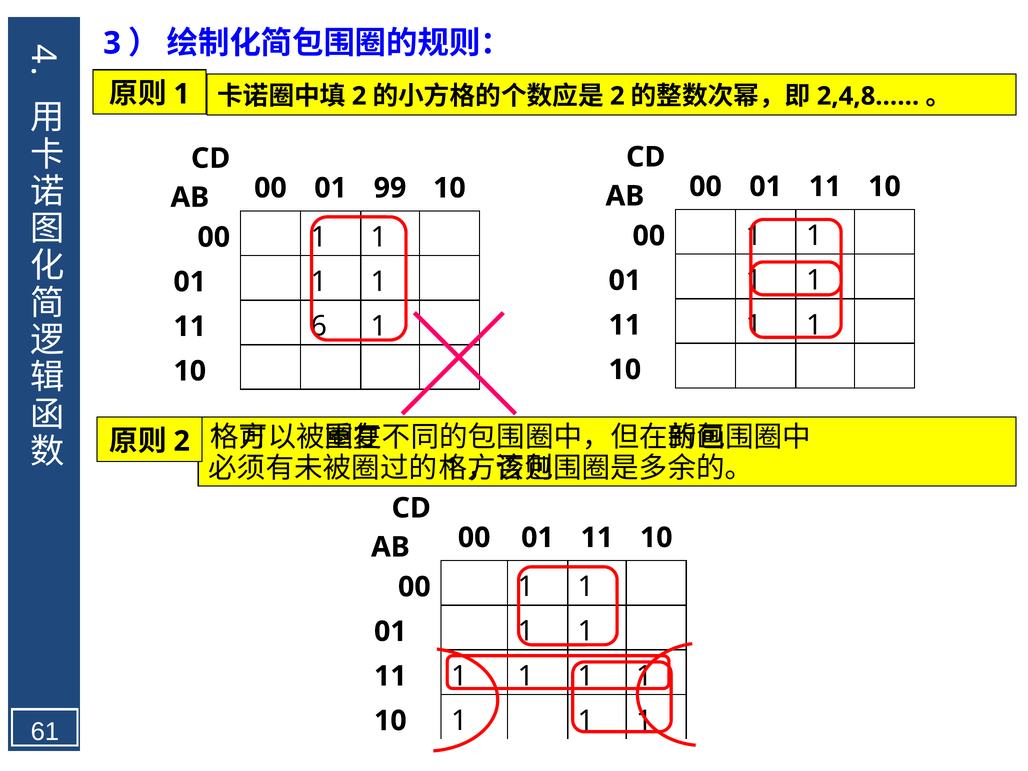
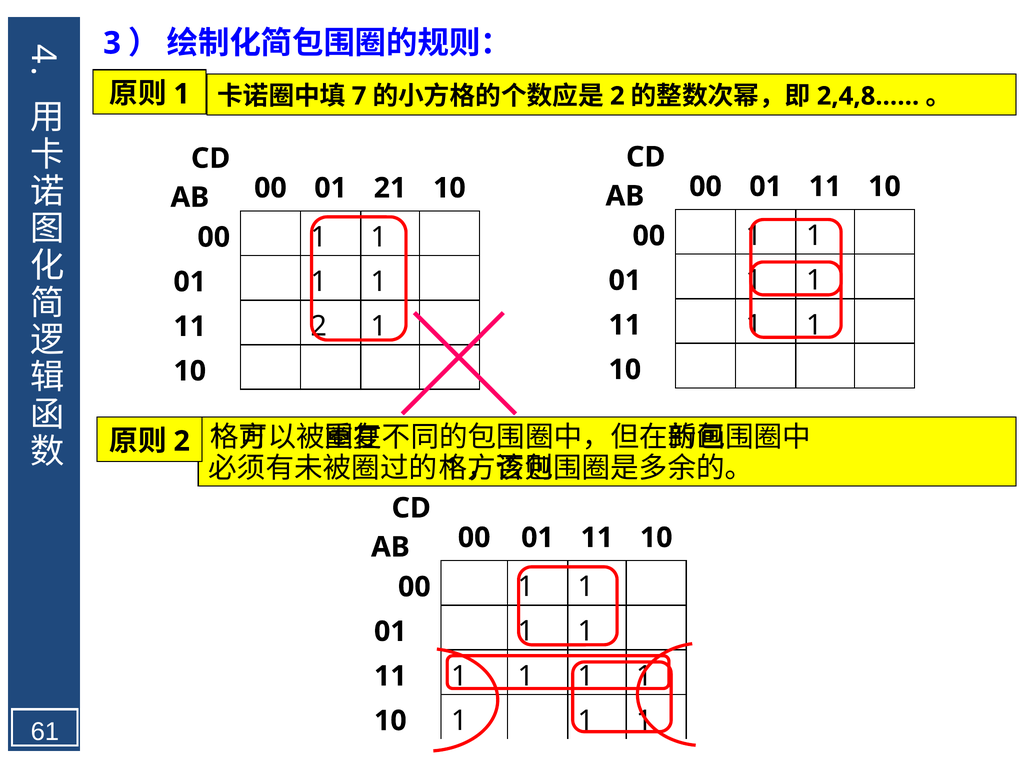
2: 2 -> 7 (359, 96)
99: 99 -> 21 (390, 188)
11 6: 6 -> 2 (319, 326)
